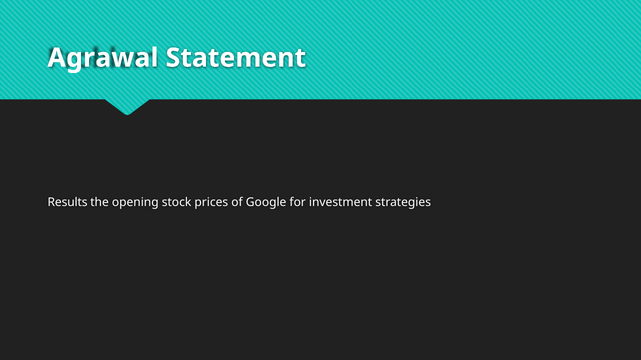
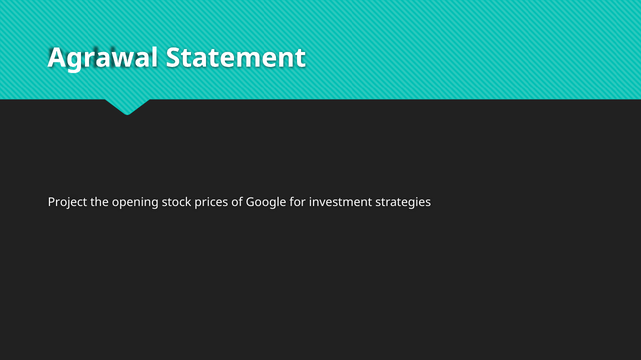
Results: Results -> Project (68, 203)
